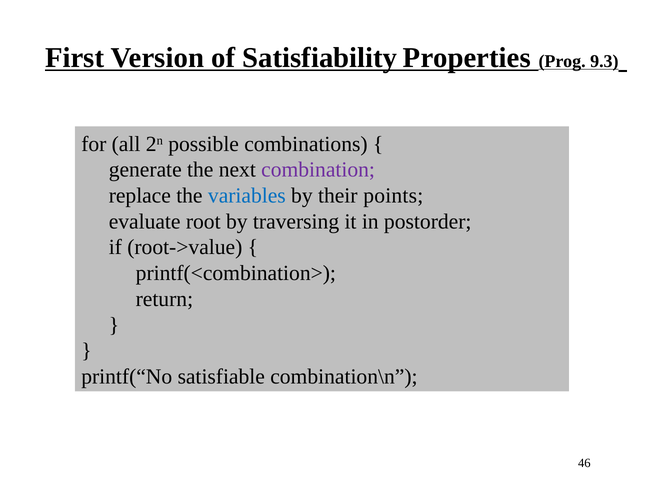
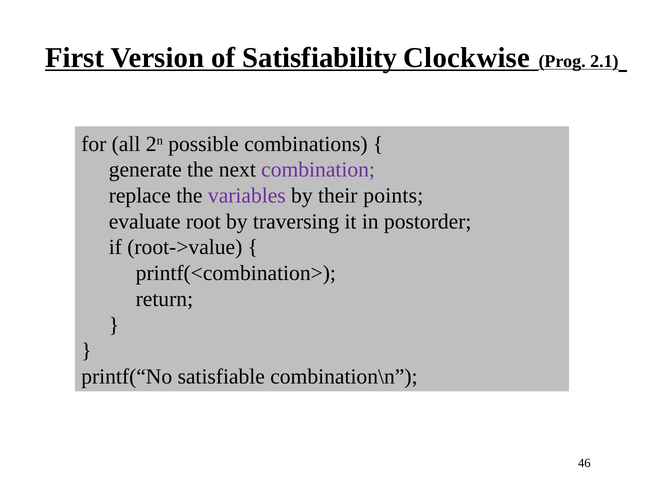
Properties: Properties -> Clockwise (467, 58)
9.3: 9.3 -> 2.1 (604, 61)
variables colour: blue -> purple (247, 196)
